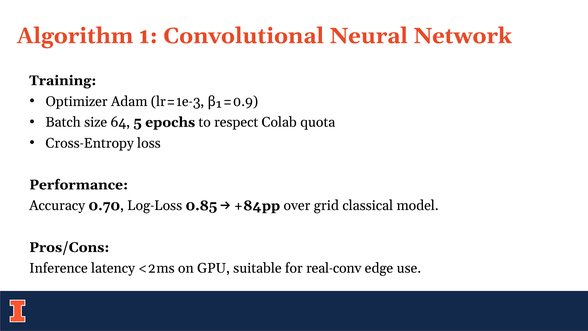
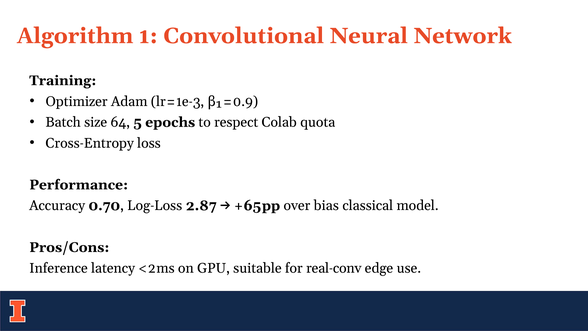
0.85: 0.85 -> 2.87 (201, 206)
+84: +84 -> +65 (247, 206)
grid: grid -> bias (326, 206)
